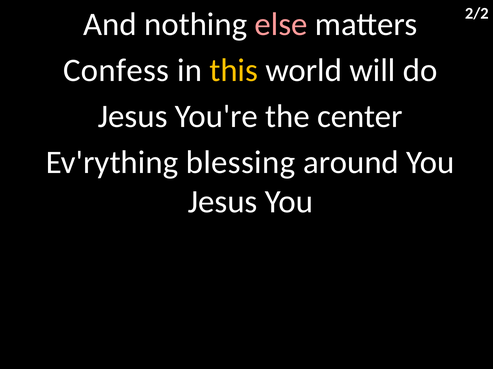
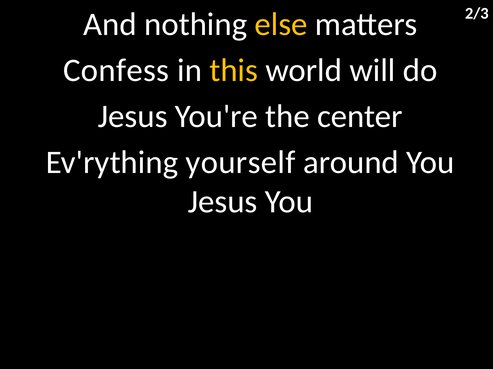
2/2: 2/2 -> 2/3 (477, 13)
else colour: pink -> yellow (281, 24)
blessing: blessing -> yourself (240, 163)
